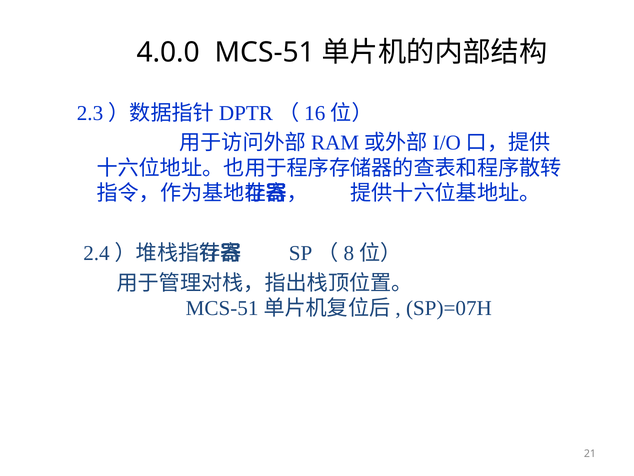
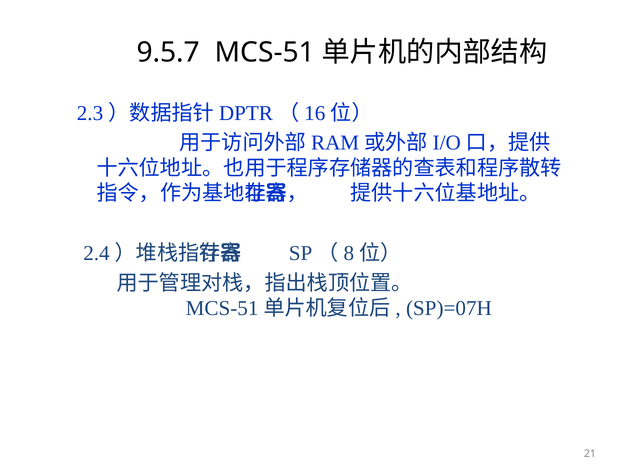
4.0.0: 4.0.0 -> 9.5.7 (168, 52)
